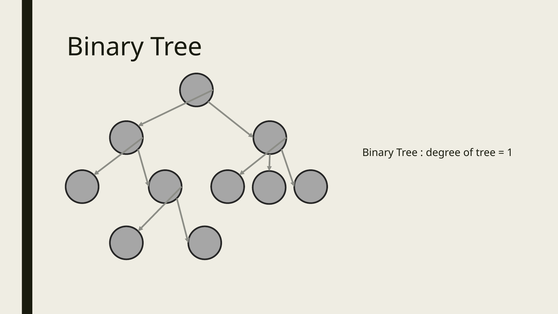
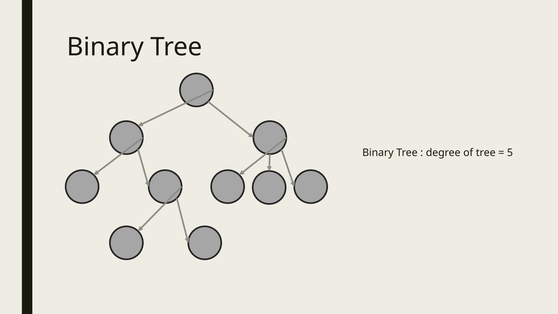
1: 1 -> 5 (510, 153)
